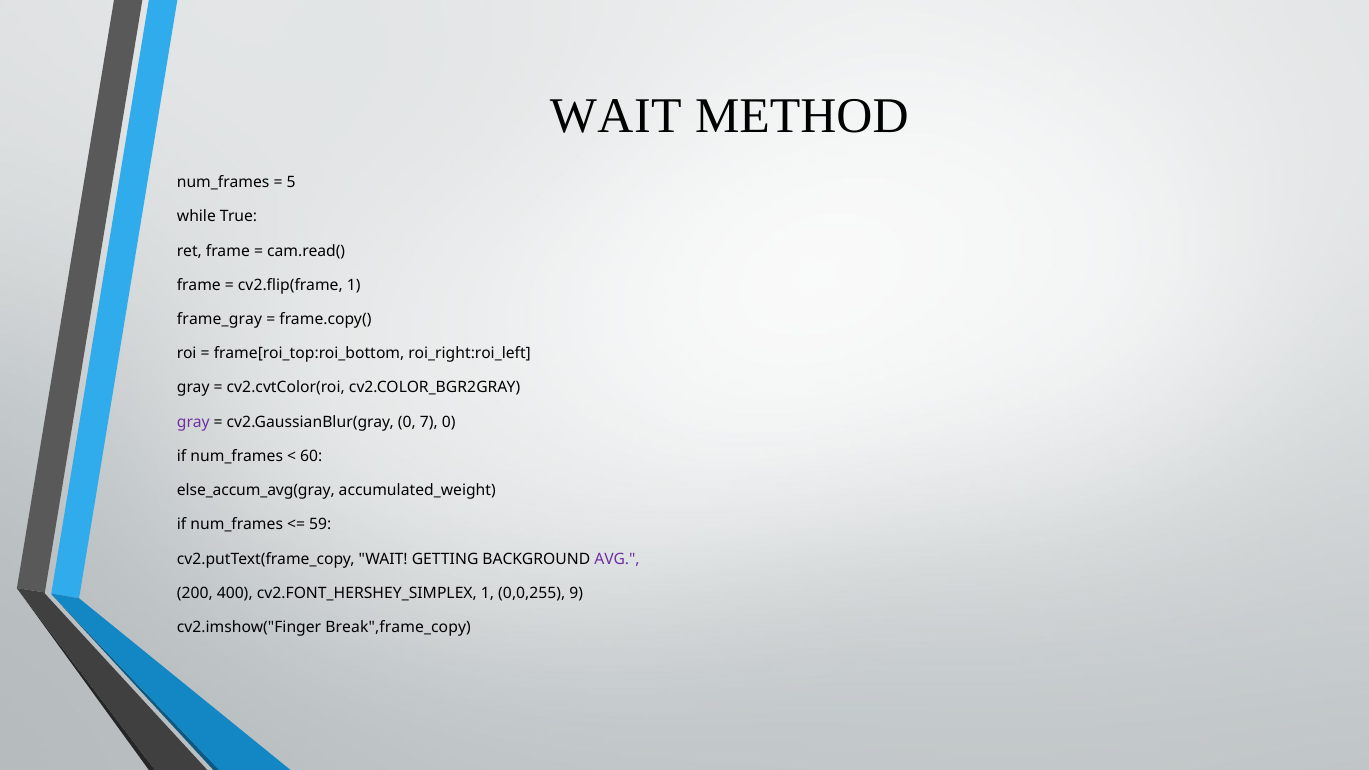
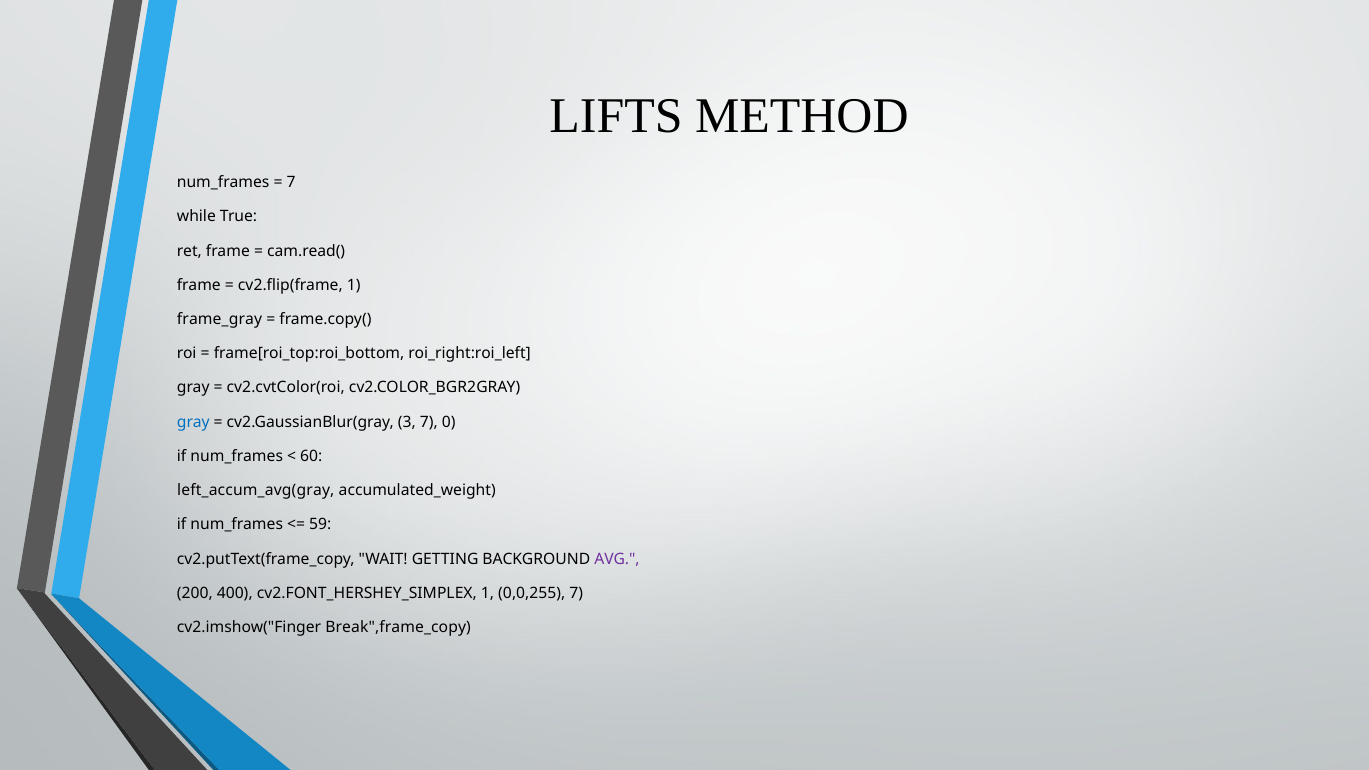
WAIT: WAIT -> LIFTS (616, 116)
5: 5 -> 7 (291, 182)
gray colour: purple -> blue (193, 422)
cv2.GaussianBlur(gray 0: 0 -> 3 (407, 422)
else_accum_avg(gray: else_accum_avg(gray -> left_accum_avg(gray (256, 491)
0,0,255 9: 9 -> 7 (576, 593)
